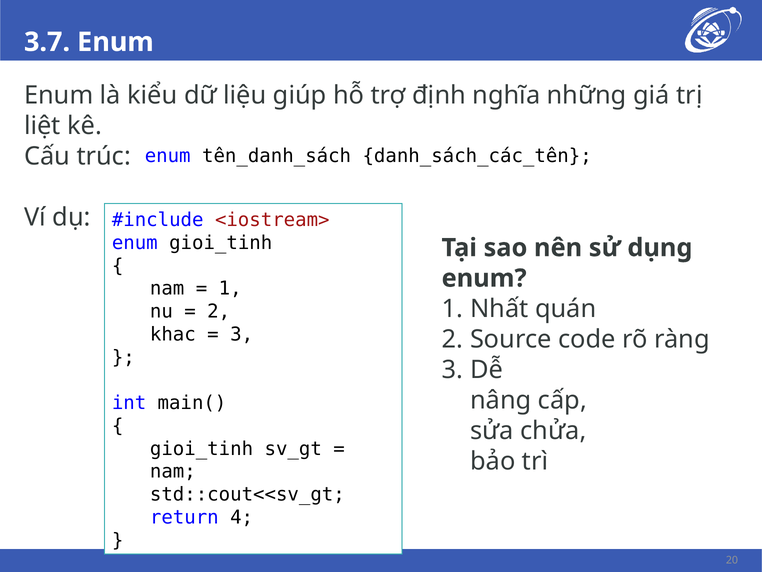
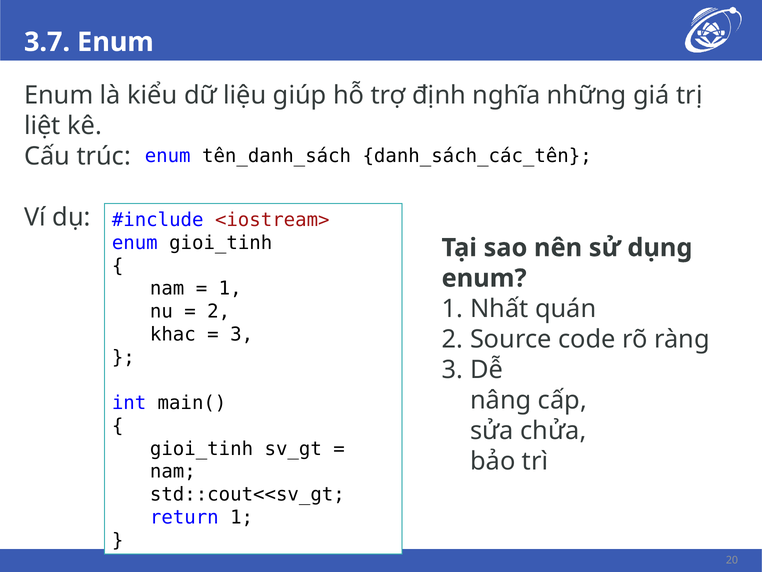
return 4: 4 -> 1 (242, 517)
